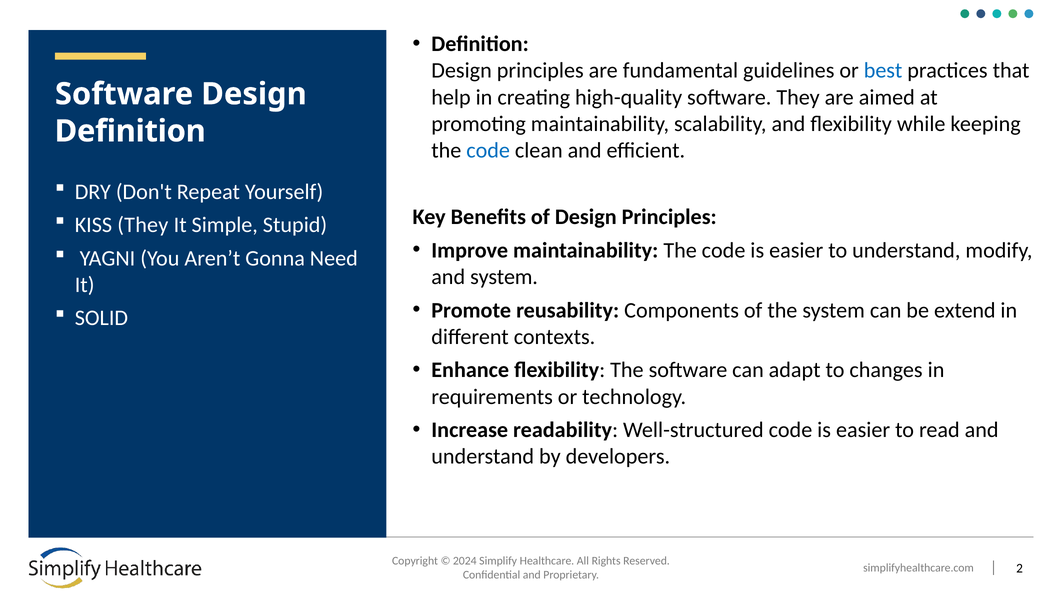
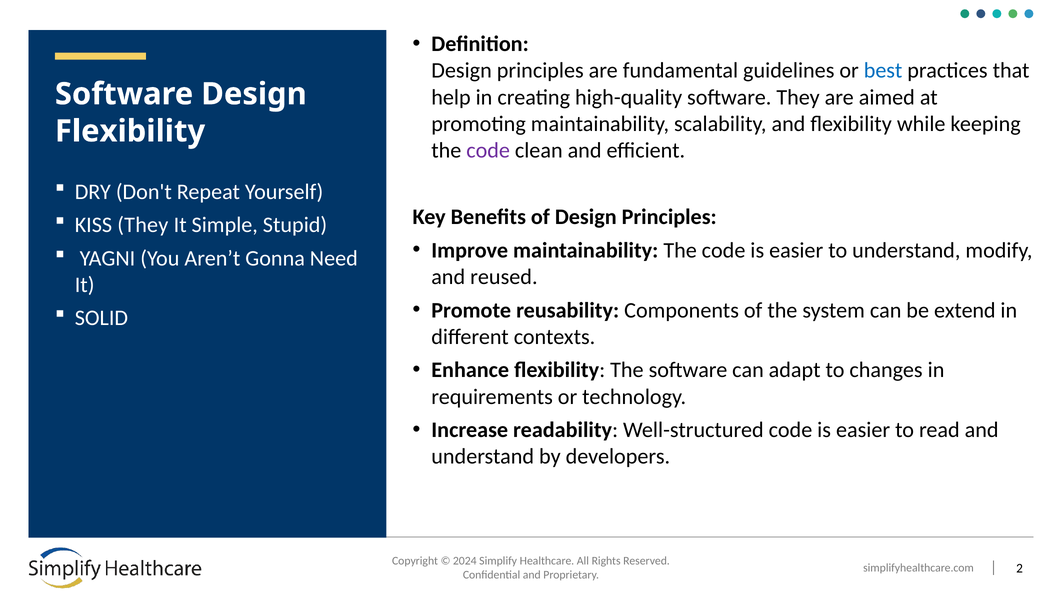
Definition: Definition -> Flexibility (130, 131)
code colour: blue -> purple (488, 150)
and system: system -> reused (504, 277)
